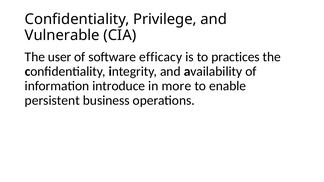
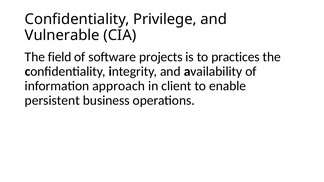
user: user -> field (60, 57)
efficacy: efficacy -> projects (161, 57)
introduce: introduce -> approach (119, 86)
more: more -> client (176, 86)
